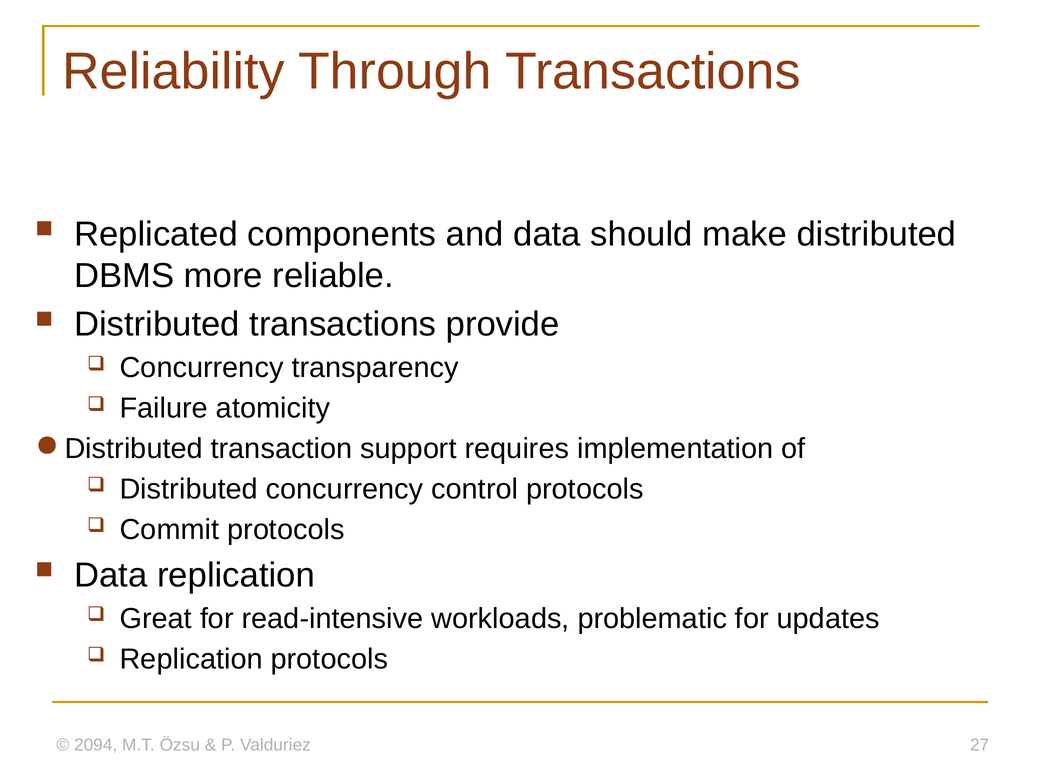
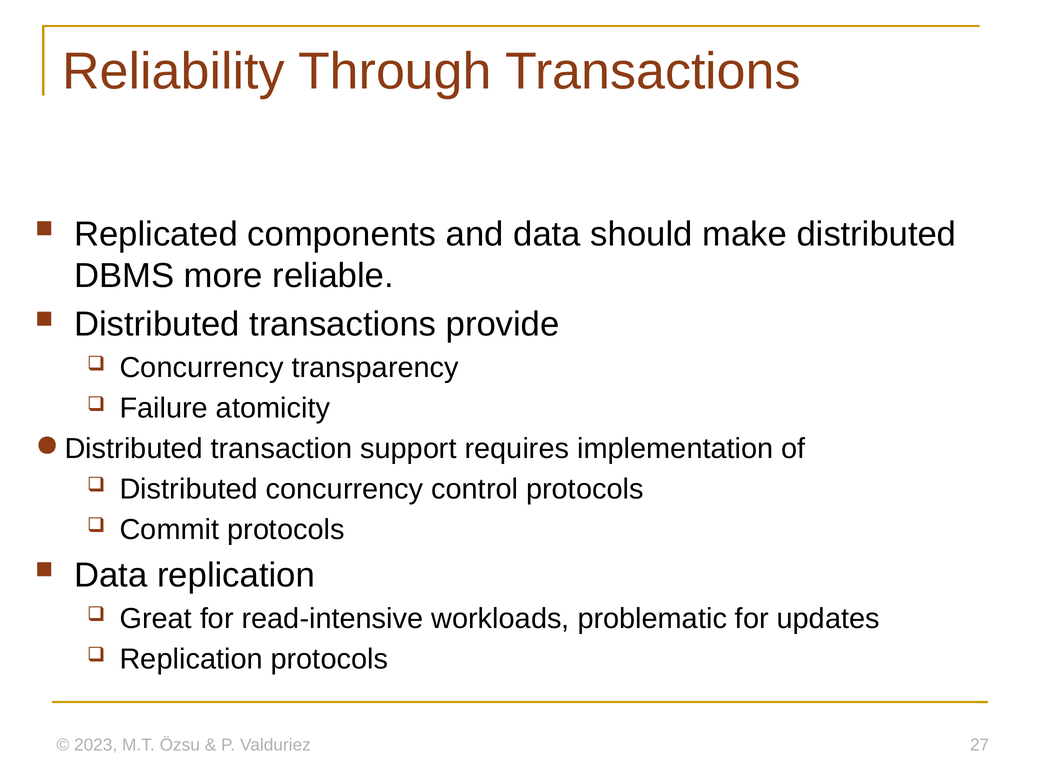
2094: 2094 -> 2023 (96, 745)
